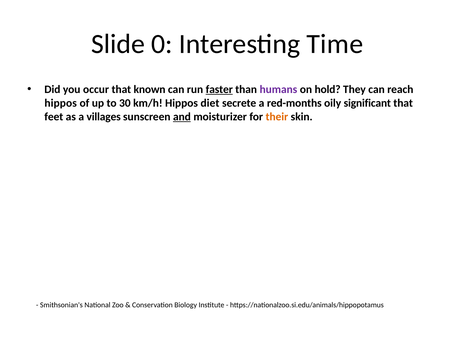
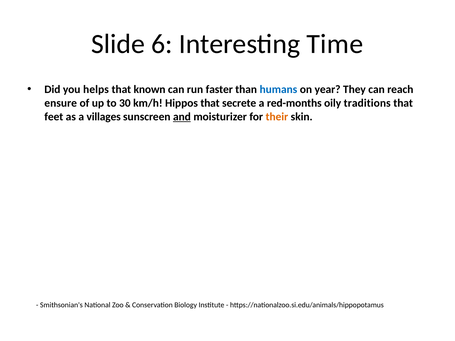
0: 0 -> 6 (162, 44)
occur: occur -> helps (96, 90)
faster underline: present -> none (219, 90)
humans colour: purple -> blue (278, 90)
hold: hold -> year (328, 90)
hippos: hippos -> ensure (61, 103)
Hippos diet: diet -> that (210, 103)
significant: significant -> traditions (367, 103)
